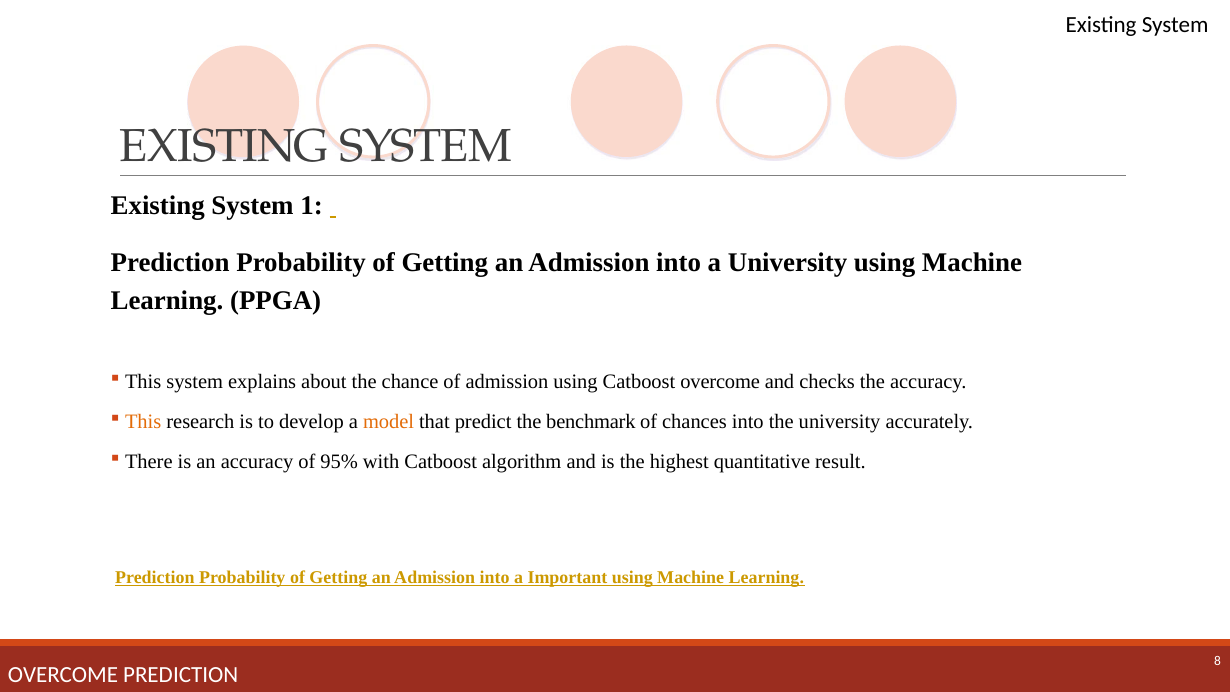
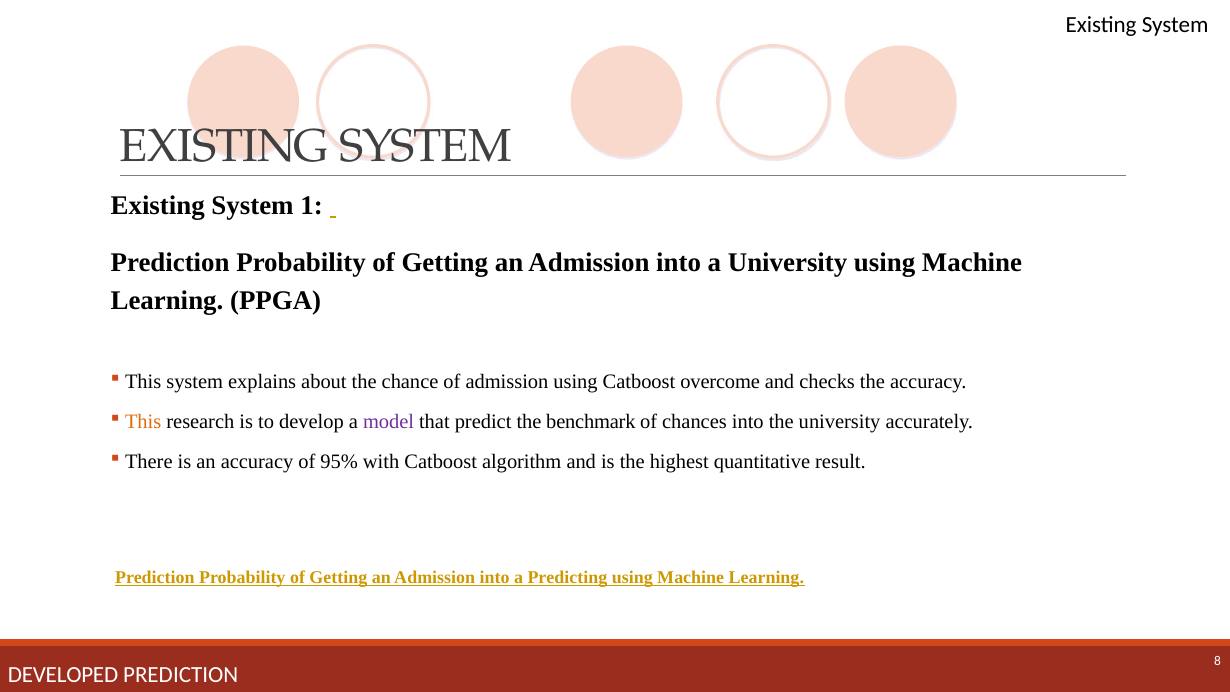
model colour: orange -> purple (389, 421)
Important: Important -> Predicting (567, 578)
OVERCOME: OVERCOME -> DEVELOPED (63, 675)
